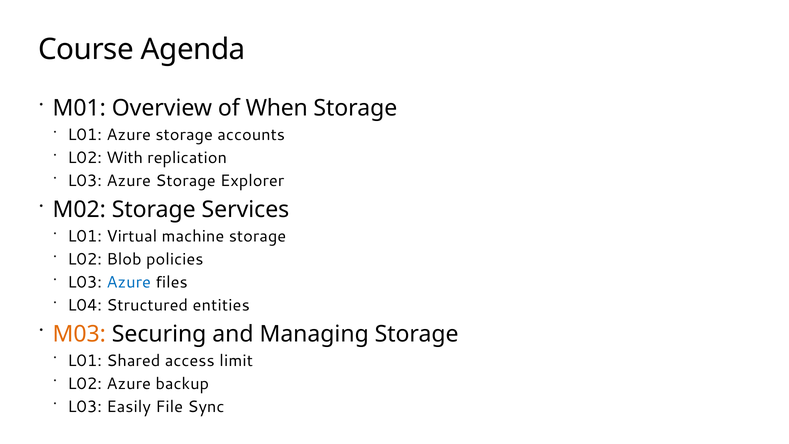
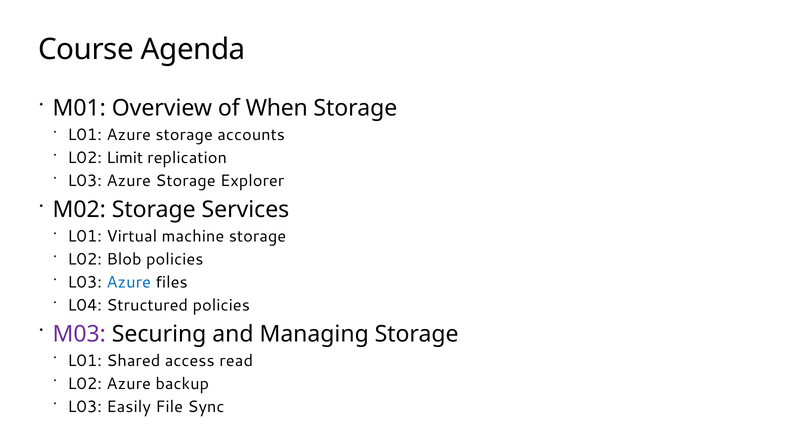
With: With -> Limit (125, 158)
Structured entities: entities -> policies (221, 305)
M03 colour: orange -> purple (79, 334)
limit: limit -> read (236, 360)
